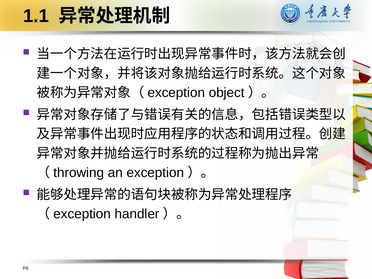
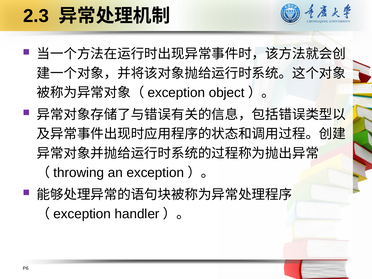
1.1: 1.1 -> 2.3 (36, 16)
